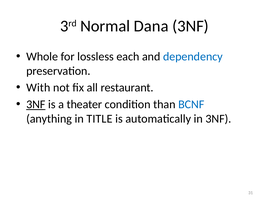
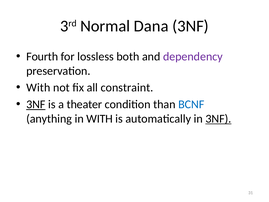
Whole: Whole -> Fourth (42, 56)
each: each -> both (128, 56)
dependency colour: blue -> purple (193, 56)
restaurant: restaurant -> constraint (127, 88)
in TITLE: TITLE -> WITH (100, 119)
3NF underline: none -> present (218, 119)
